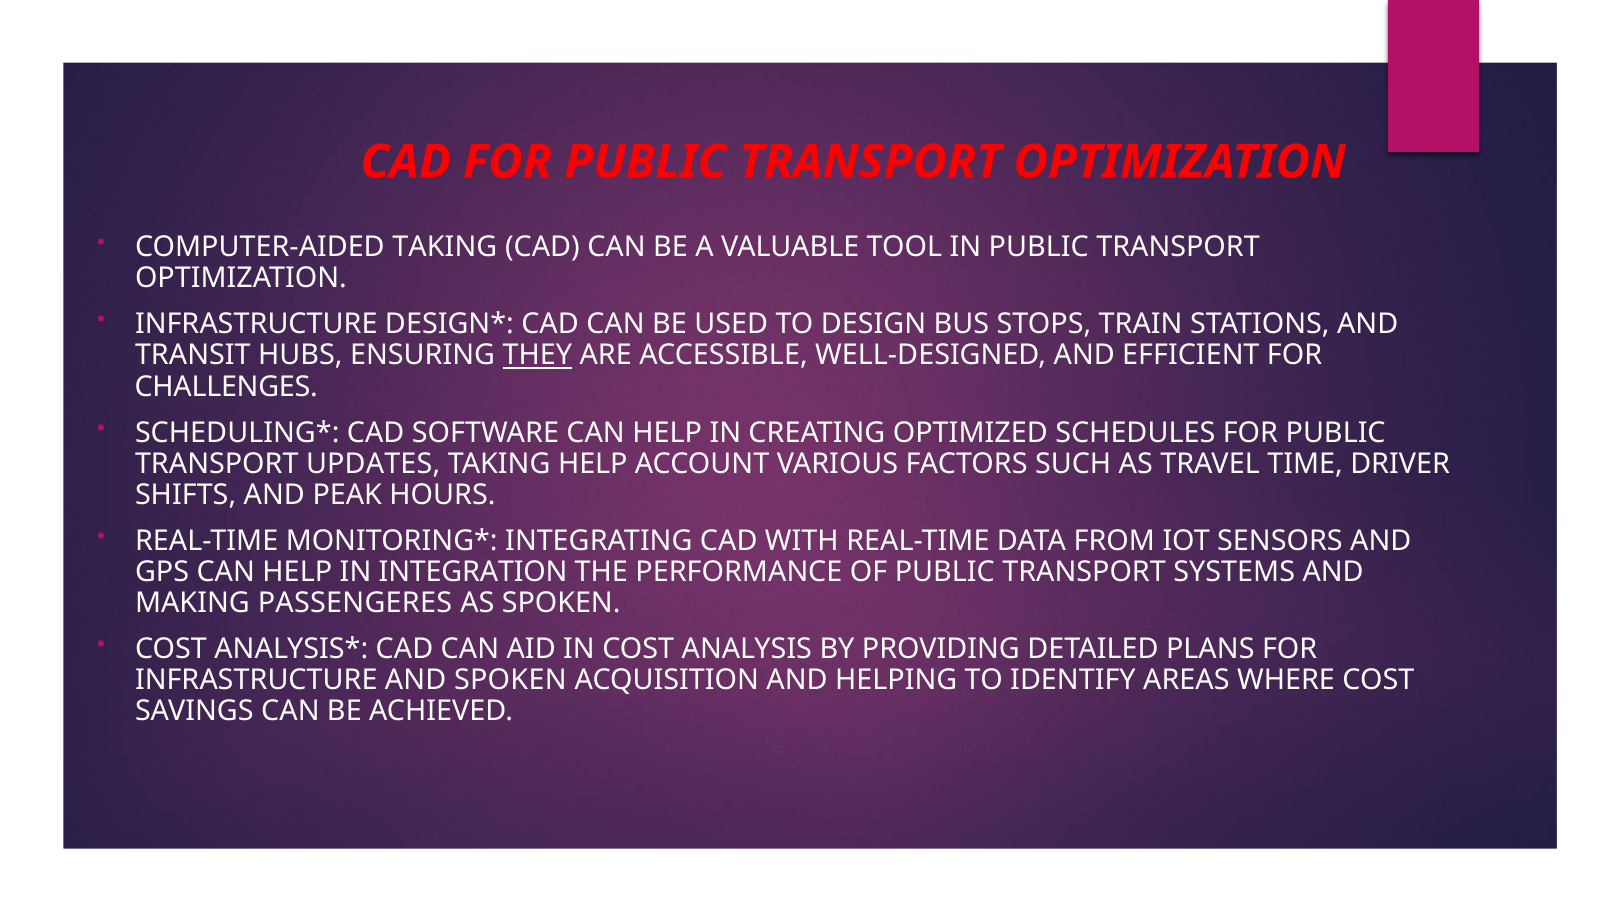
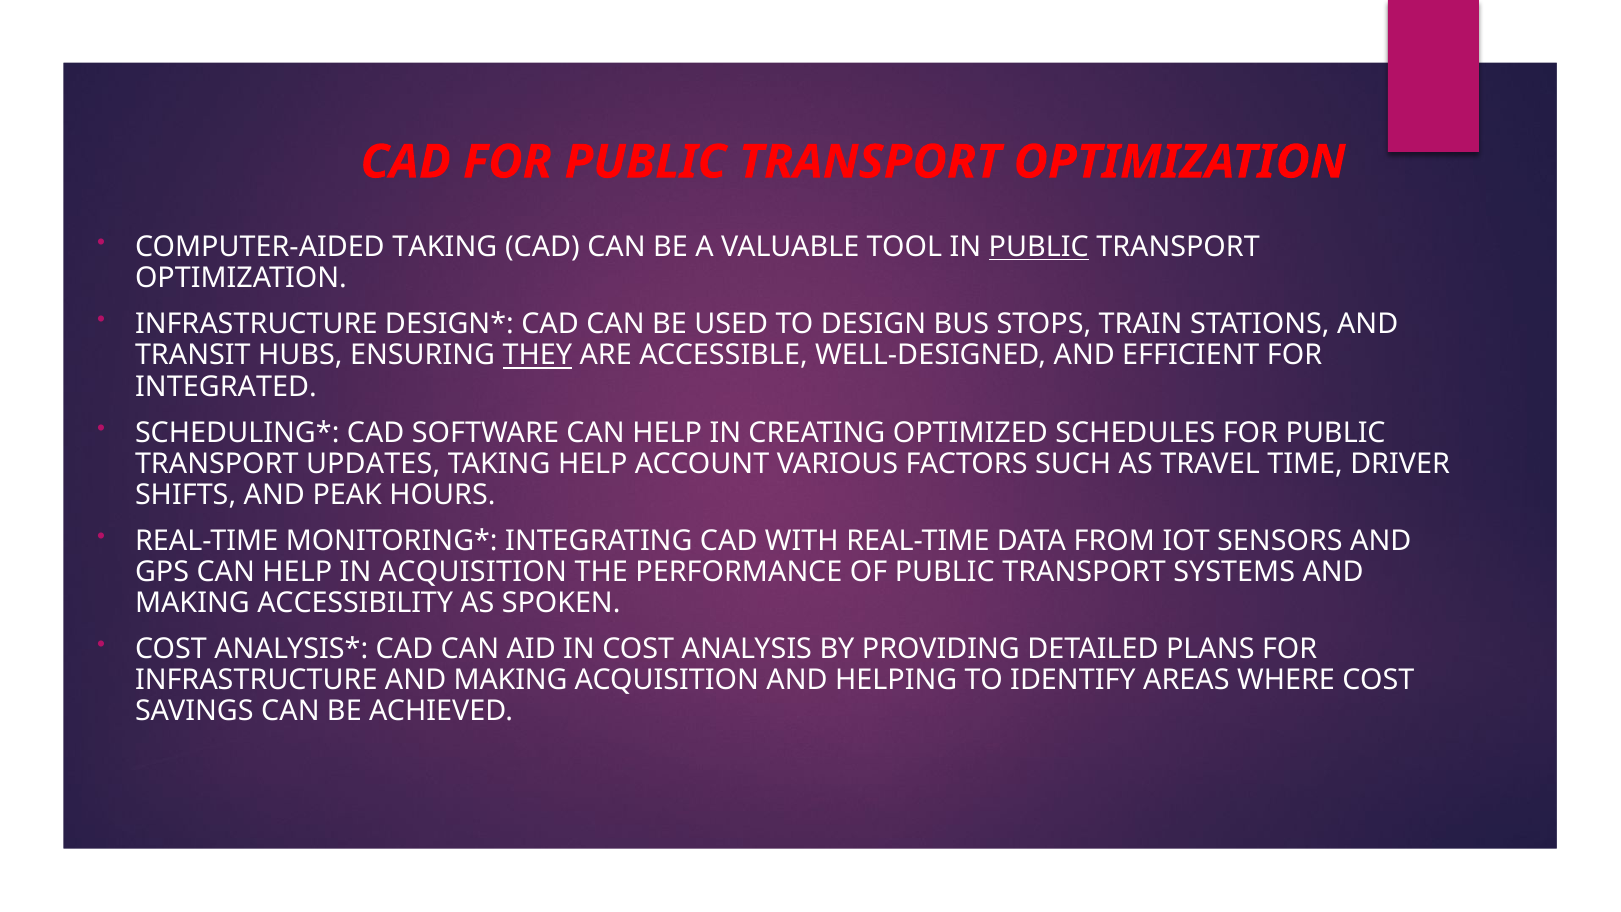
PUBLIC underline: none -> present (1039, 247)
CHALLENGES: CHALLENGES -> INTEGRATED (226, 386)
IN INTEGRATION: INTEGRATION -> ACQUISITION (473, 572)
PASSENGERES: PASSENGERES -> ACCESSIBILITY (355, 603)
INFRASTRUCTURE AND SPOKEN: SPOKEN -> MAKING (511, 680)
